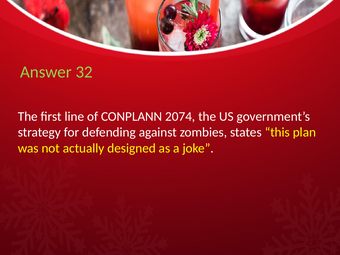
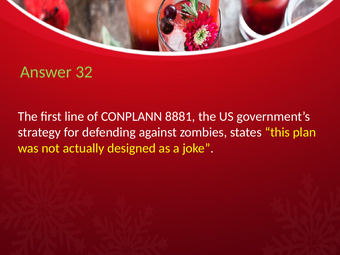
2074: 2074 -> 8881 (180, 116)
